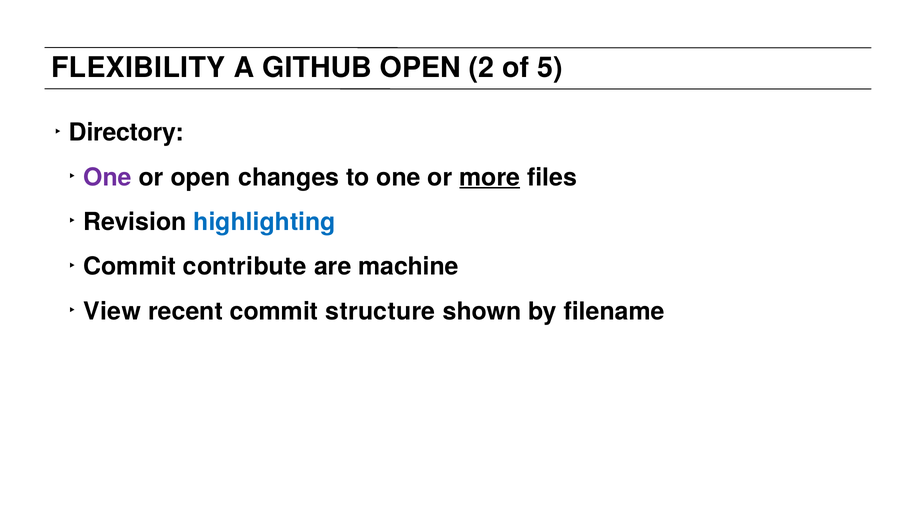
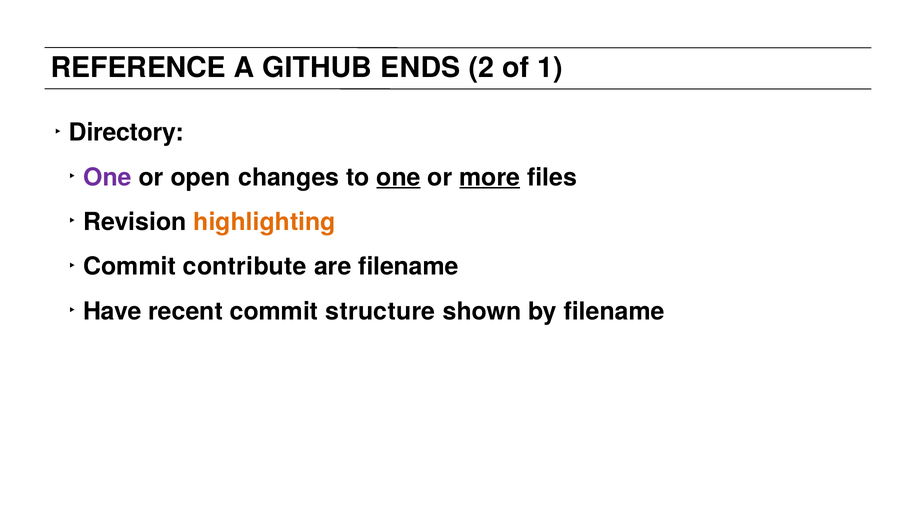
FLEXIBILITY: FLEXIBILITY -> REFERENCE (138, 68)
GITHUB OPEN: OPEN -> ENDS (420, 68)
5: 5 -> 1 (550, 68)
one underline: none -> present (399, 177)
highlighting colour: blue -> orange (265, 222)
are machine: machine -> filename (408, 267)
View: View -> Have (112, 312)
